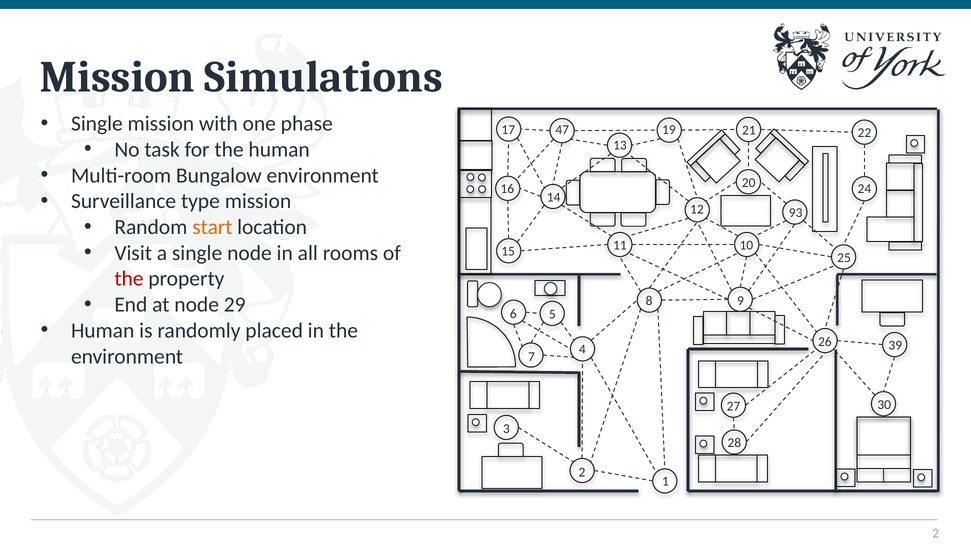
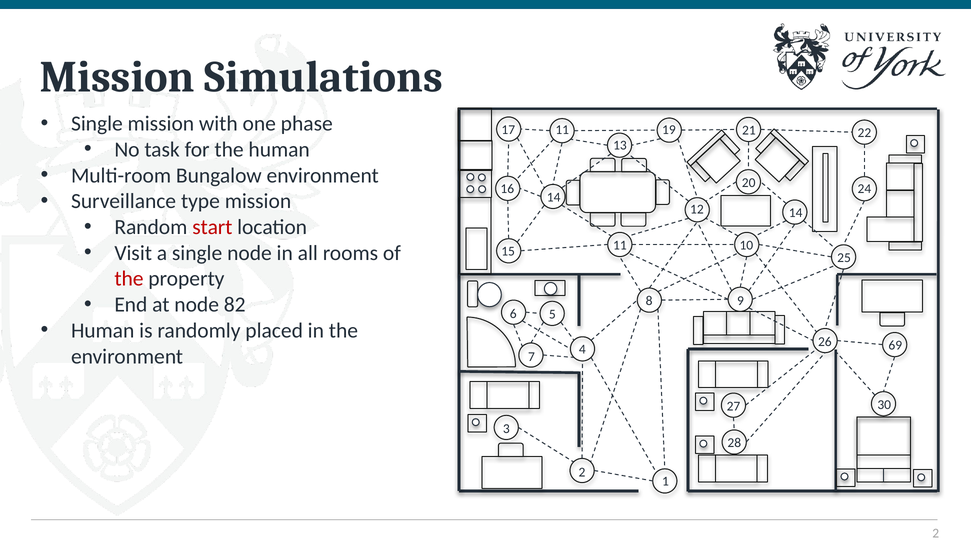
17 47: 47 -> 11 (562, 130)
12 93: 93 -> 14 (796, 213)
start colour: orange -> red (212, 227)
29: 29 -> 82 (235, 305)
39: 39 -> 69 (895, 346)
